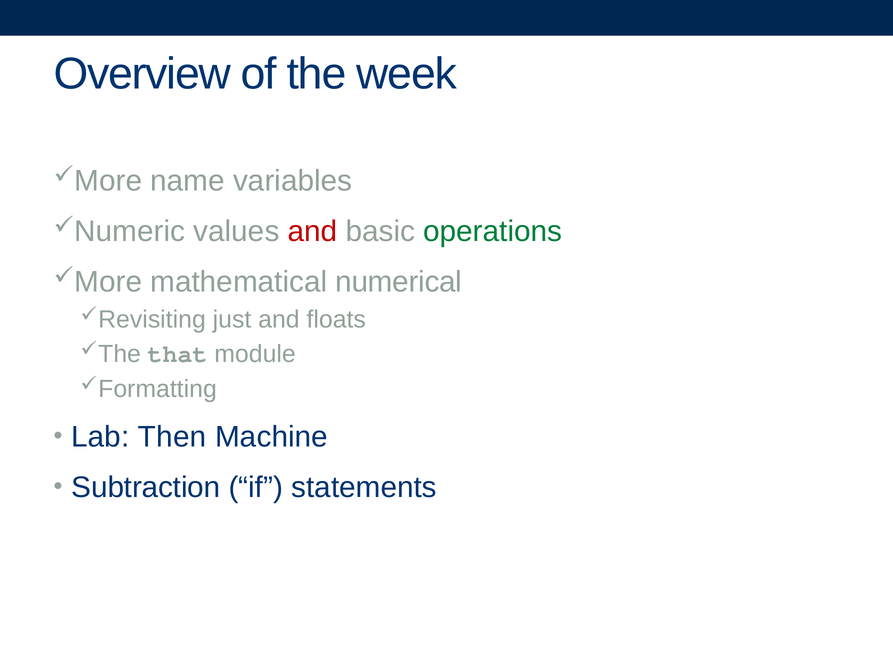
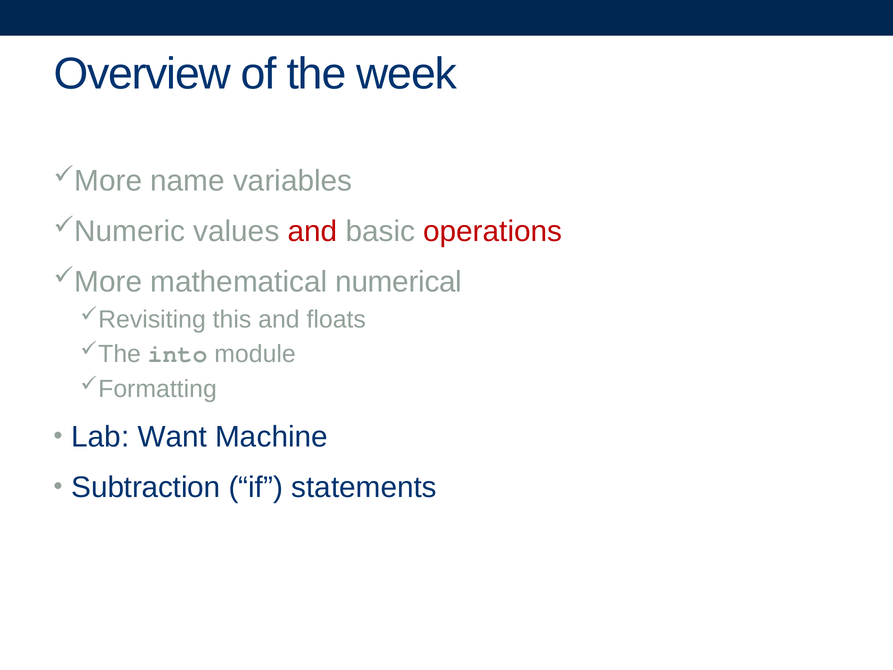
operations colour: green -> red (493, 231)
just: just -> this (232, 319)
that: that -> into (178, 354)
Then: Then -> Want (172, 437)
